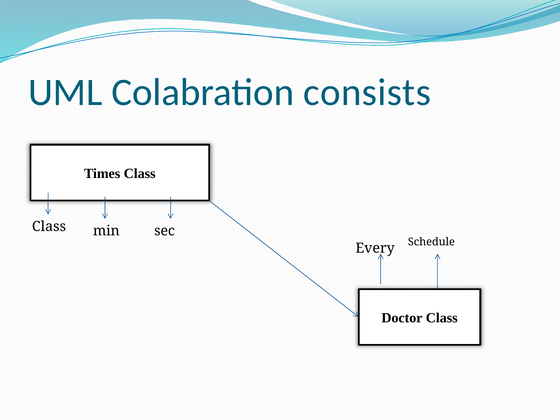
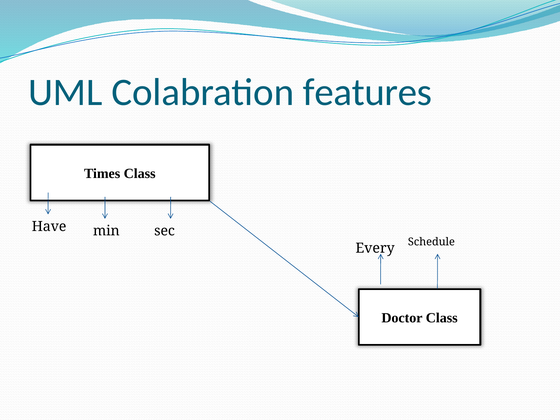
consists: consists -> features (367, 92)
Class: Class -> Have (49, 226)
